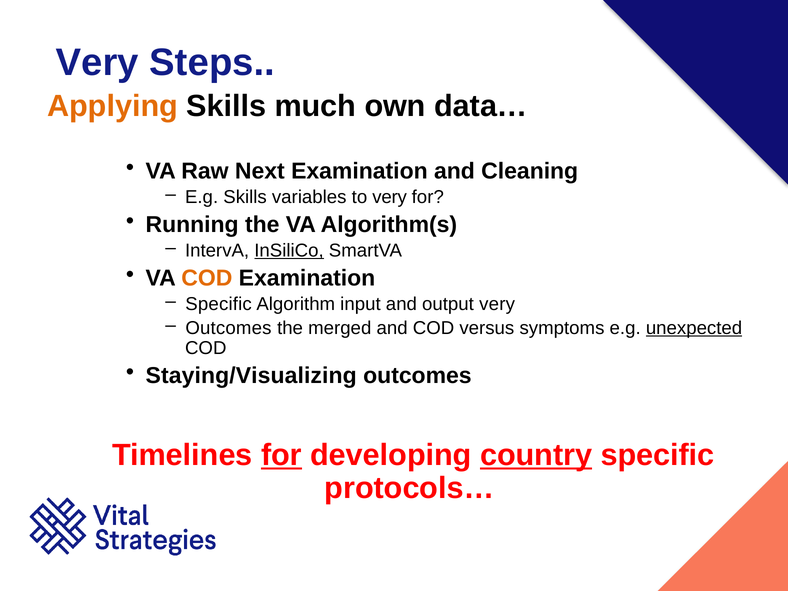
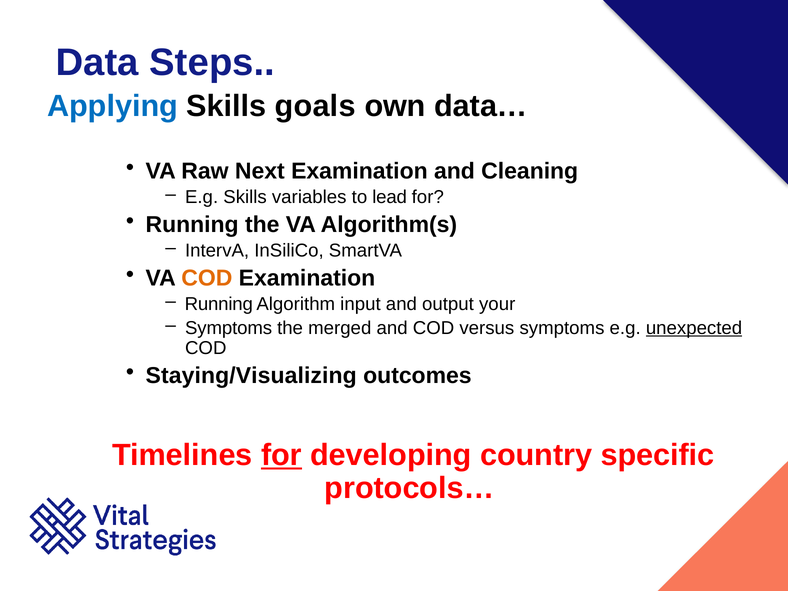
Very: Very -> Data (97, 62)
Applying colour: orange -> blue (113, 106)
much: much -> goals (315, 106)
to very: very -> lead (390, 197)
InSiliCo underline: present -> none (289, 250)
Specific: Specific -> Running (219, 304)
output very: very -> your (497, 304)
Outcomes: Outcomes -> Symptoms (229, 328)
country underline: present -> none (536, 455)
